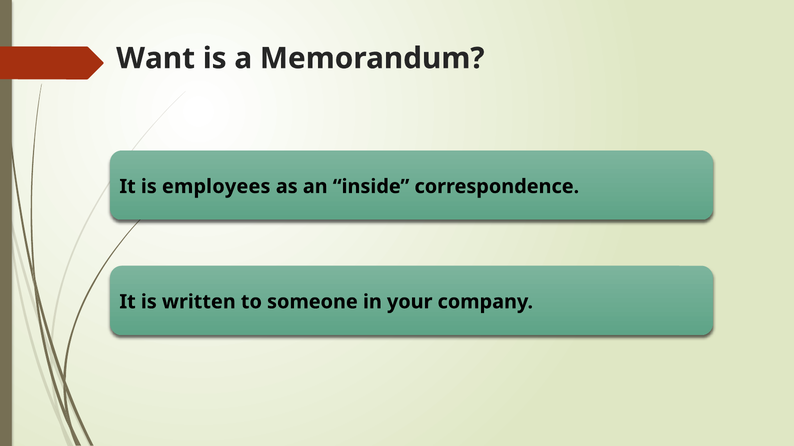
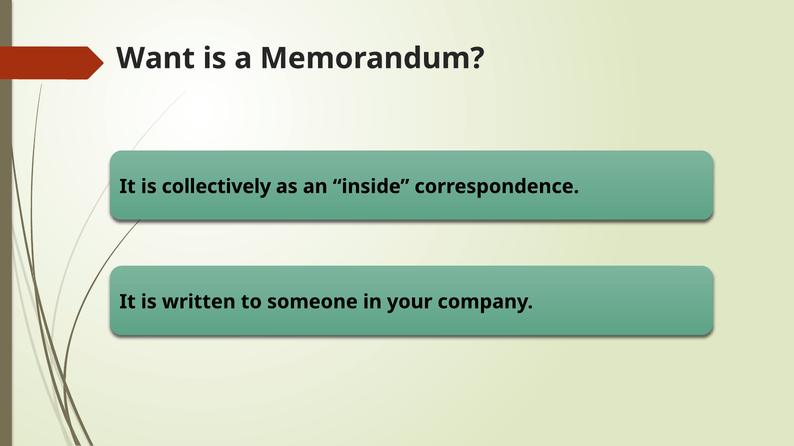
employees: employees -> collectively (216, 187)
